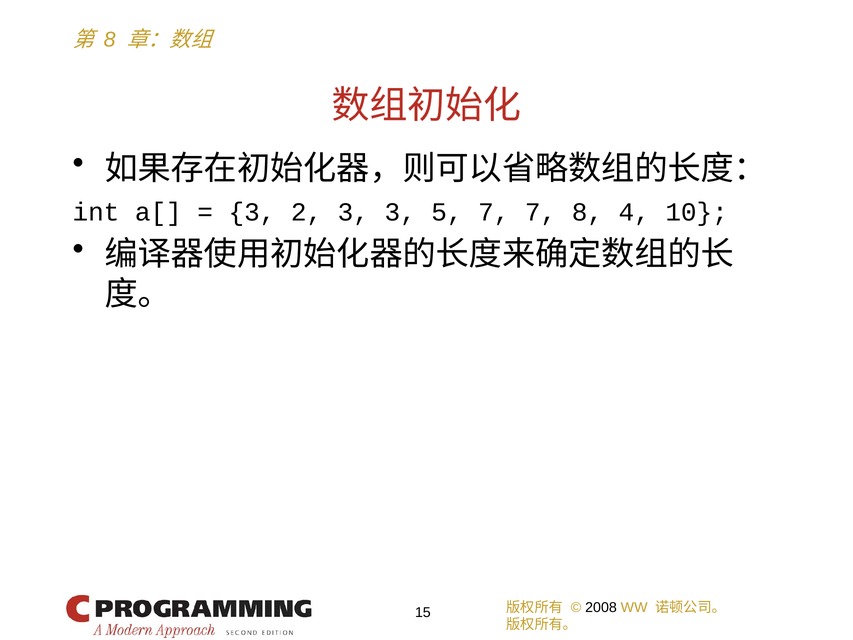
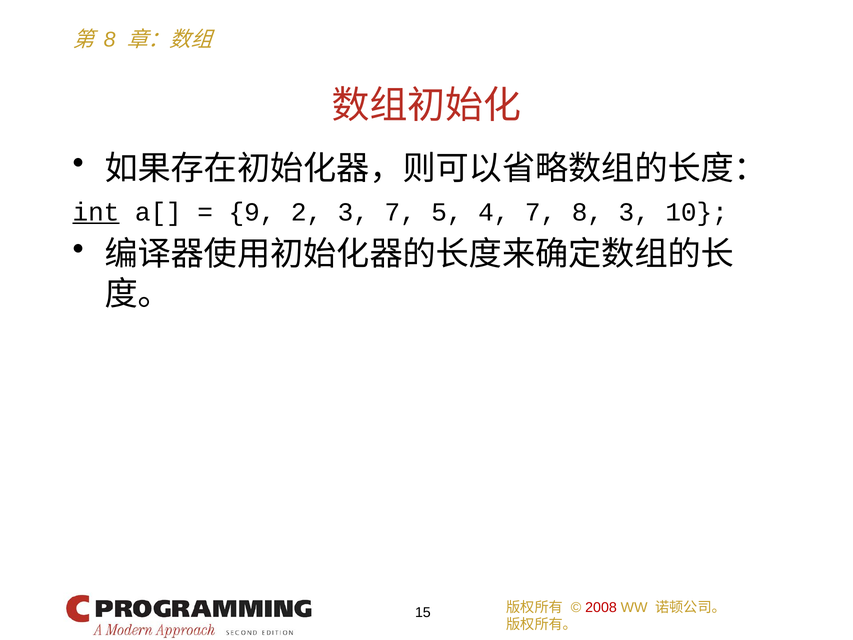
int underline: none -> present (96, 212)
3: 3 -> 9 (252, 212)
3 3: 3 -> 7 (400, 212)
5 7: 7 -> 4 (494, 212)
8 4: 4 -> 3 (634, 212)
2008 colour: black -> red (601, 607)
